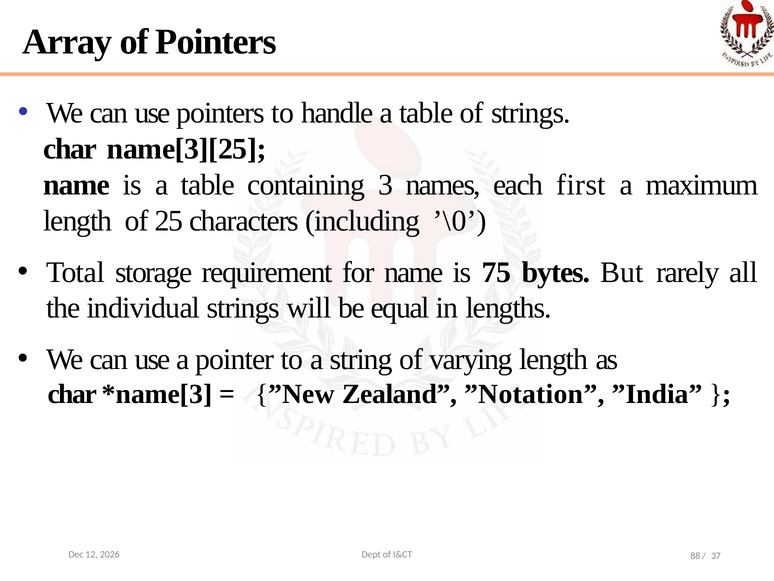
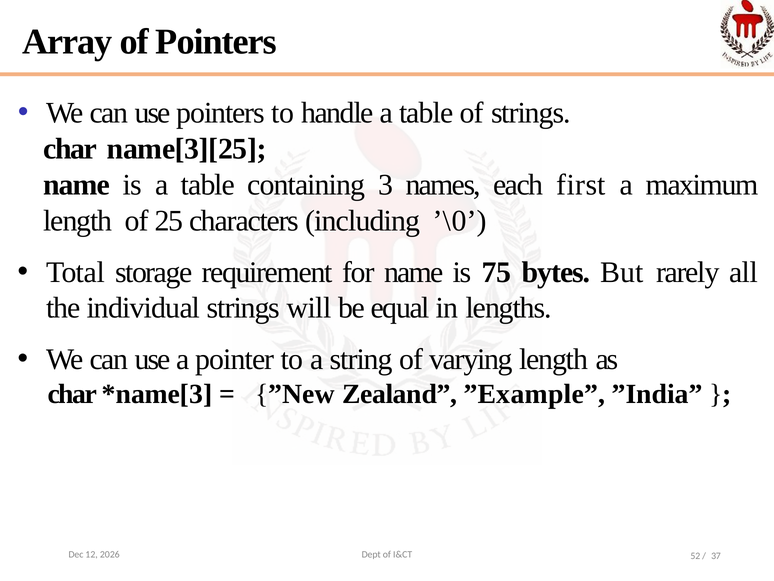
”Notation: ”Notation -> ”Example (534, 394)
88: 88 -> 52 (695, 556)
